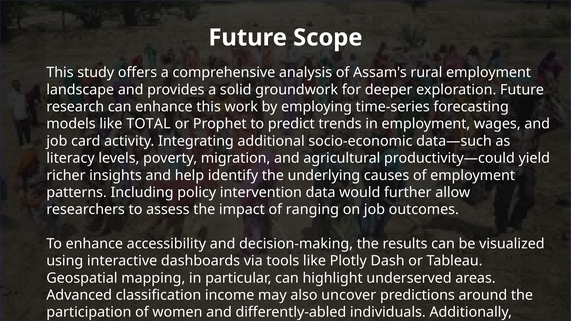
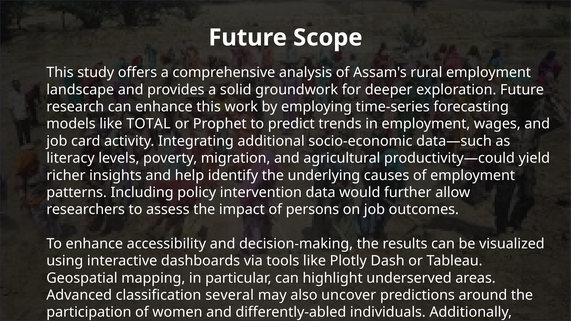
ranging: ranging -> persons (312, 210)
income: income -> several (230, 295)
